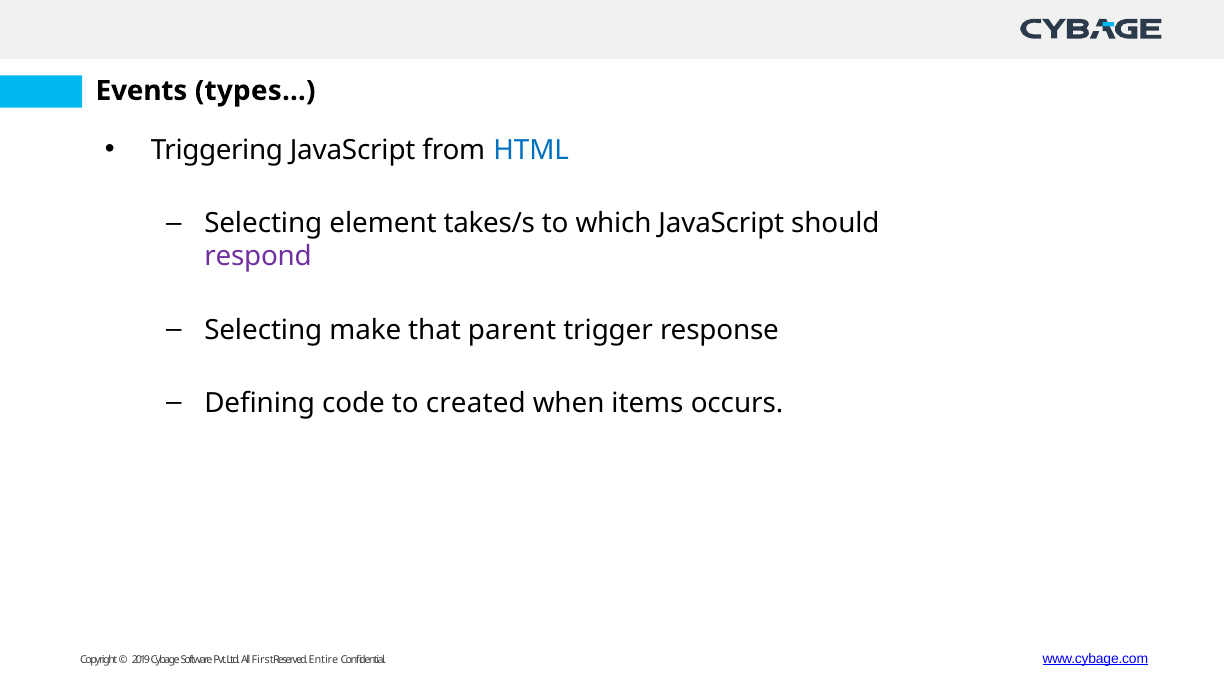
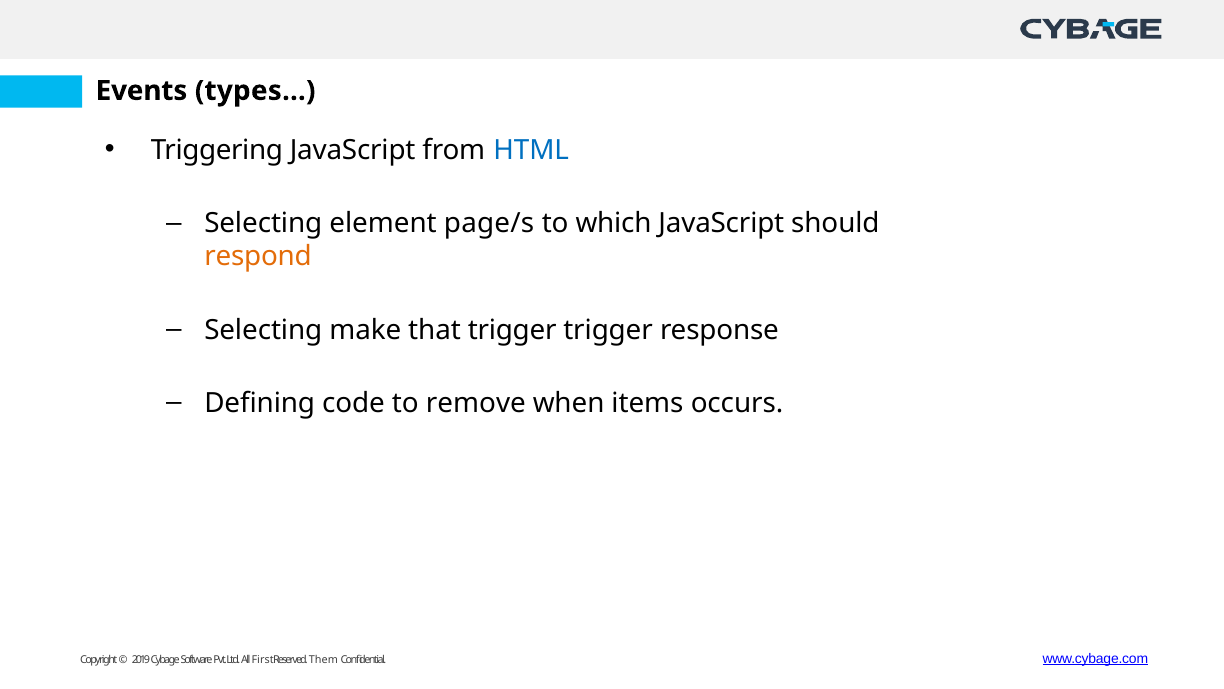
takes/s: takes/s -> page/s (489, 223)
respond colour: purple -> orange (258, 257)
that parent: parent -> trigger (512, 330)
created: created -> remove (476, 403)
Entire: Entire -> Them (323, 660)
